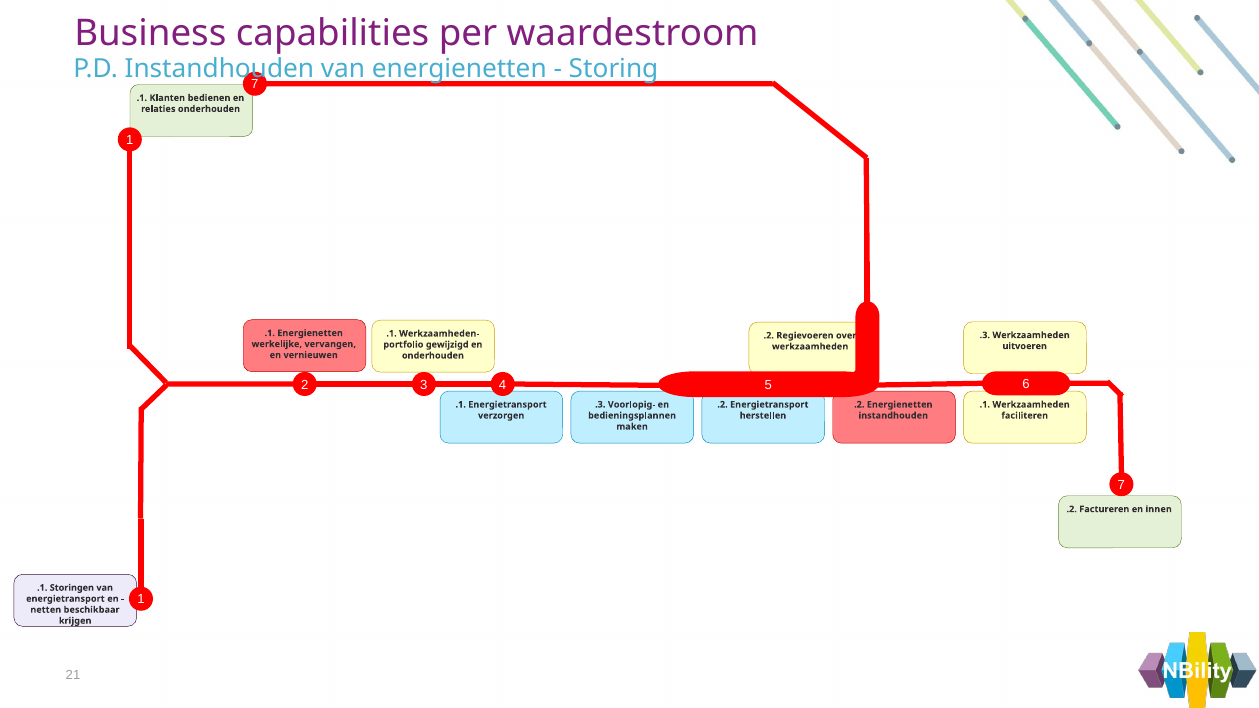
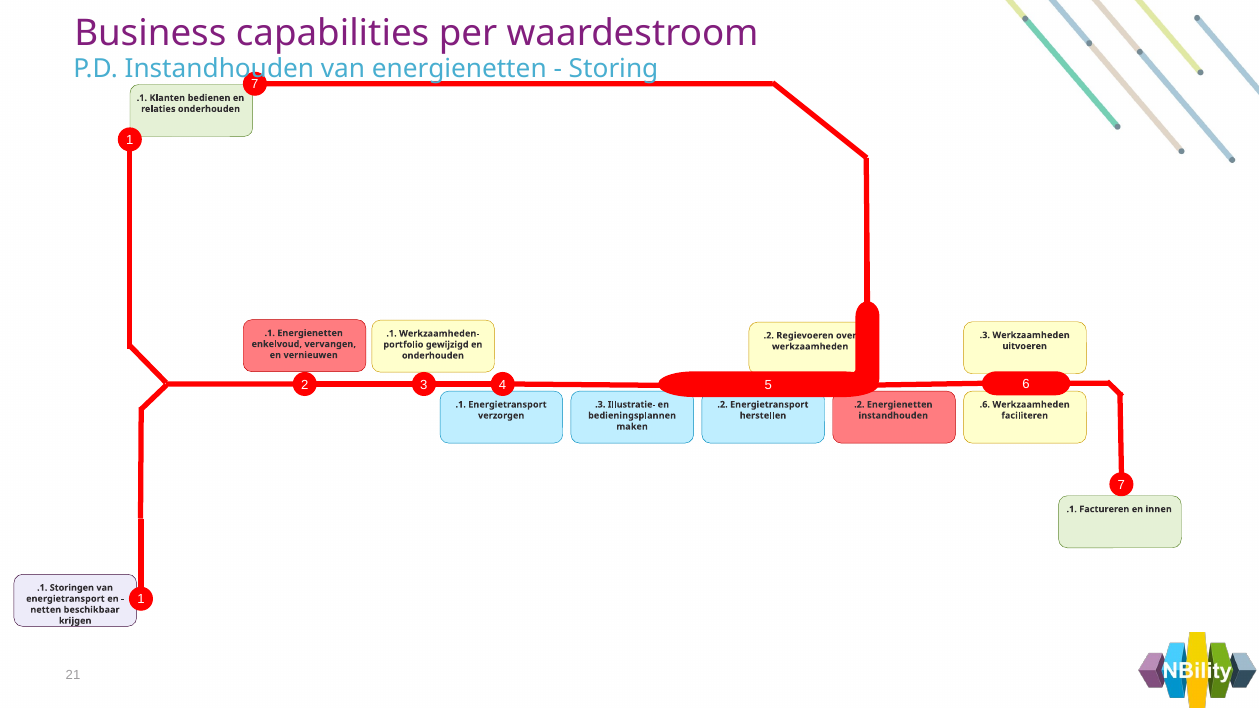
werkelijke: werkelijke -> enkelvoud (277, 344)
Voorlopig-: Voorlopig- -> Illustratie- (632, 405)
.1: .1 -> .6 (985, 405)
.2: .2 -> .1 (1072, 509)
